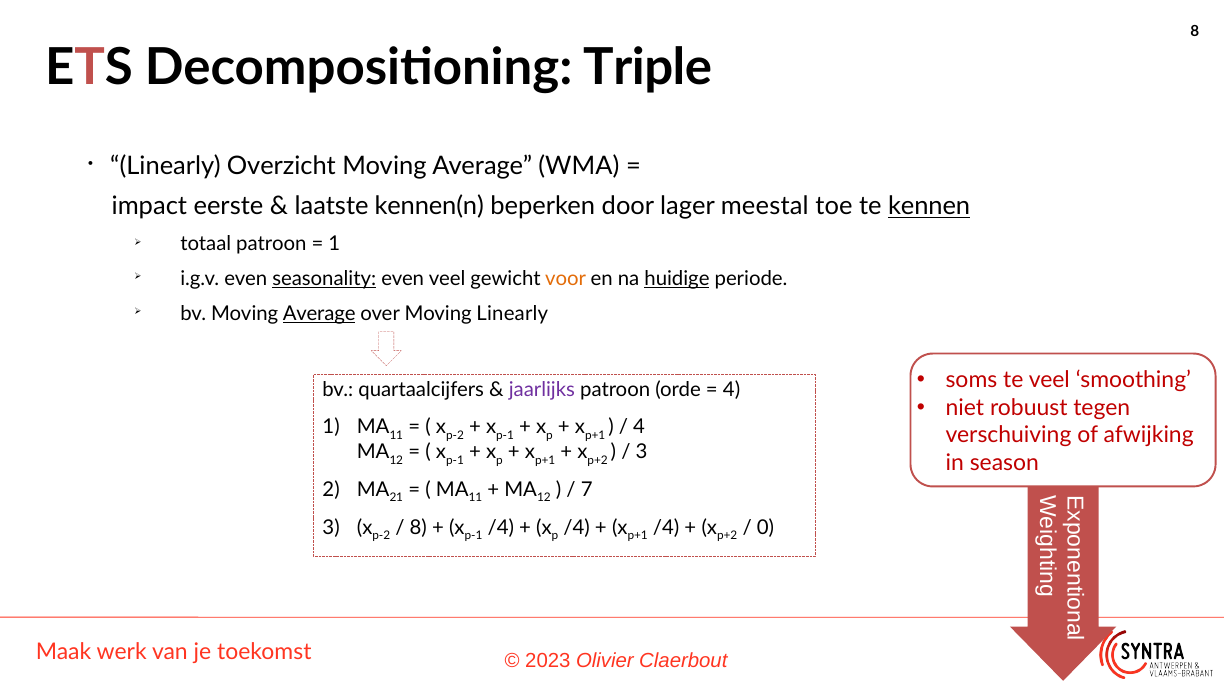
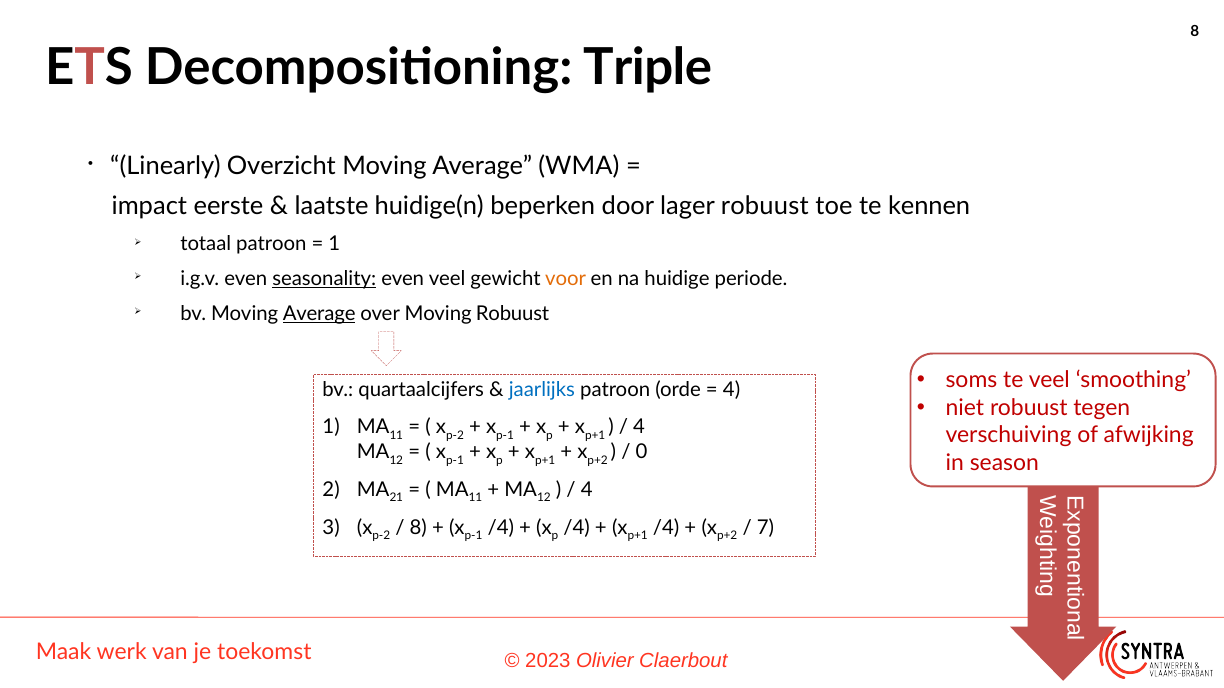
kennen(n: kennen(n -> huidige(n (429, 207)
lager meestal: meestal -> robuust (765, 207)
kennen underline: present -> none (929, 207)
huidige underline: present -> none (677, 279)
Moving Linearly: Linearly -> Robuust (513, 314)
jaarlijks colour: purple -> blue (542, 390)
3: 3 -> 0 (642, 452)
7: 7 -> 4 (587, 490)
0: 0 -> 7 (765, 528)
